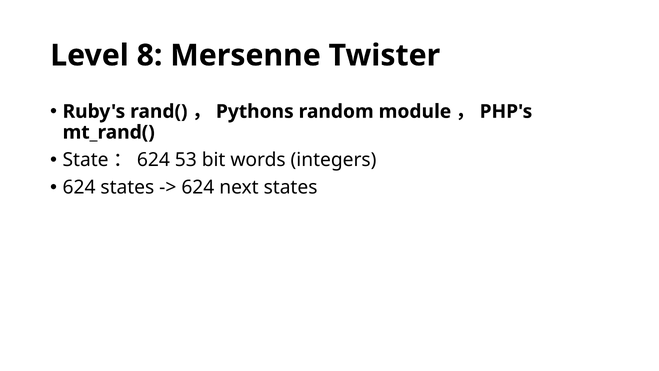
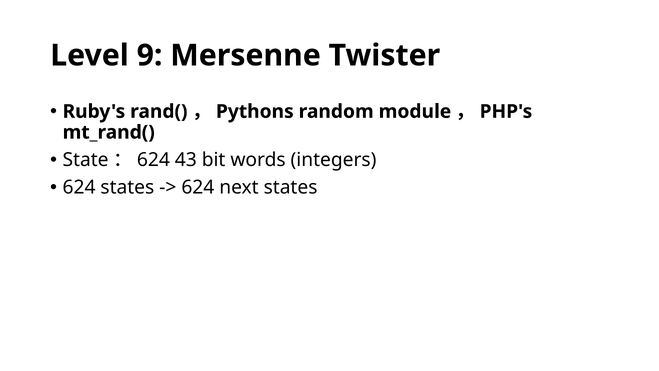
8: 8 -> 9 (150, 55)
53: 53 -> 43 (186, 160)
